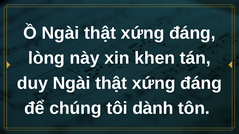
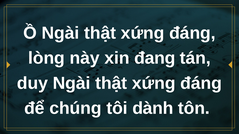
khen: khen -> đang (155, 58)
